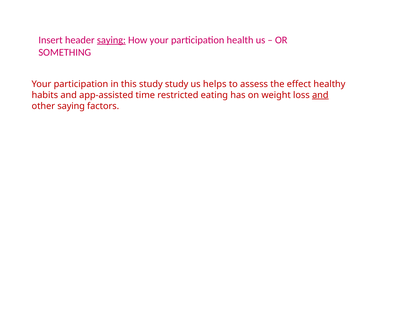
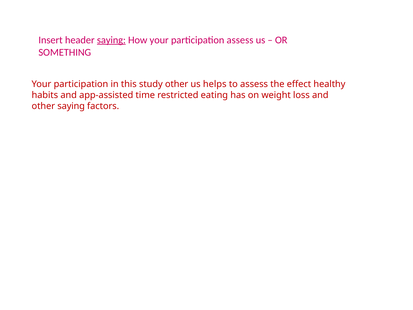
participation health: health -> assess (240, 40)
study study: study -> other (177, 84)
and underline: present -> none (320, 95)
